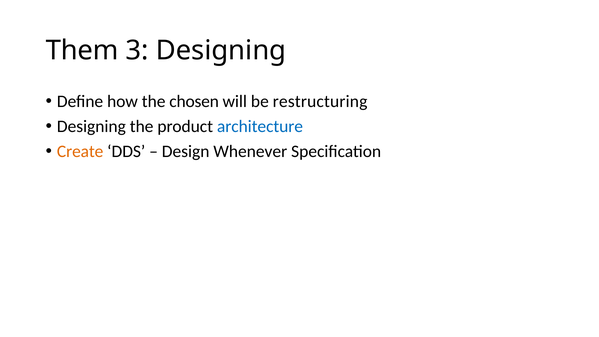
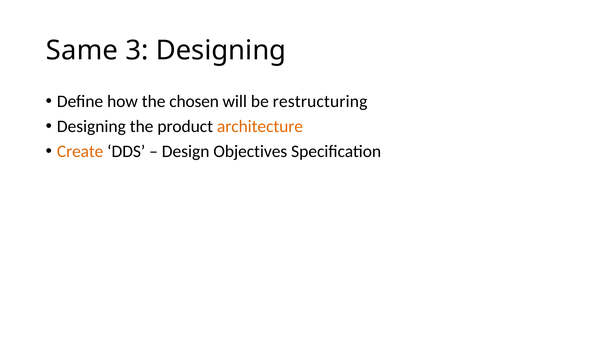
Them: Them -> Same (82, 50)
architecture colour: blue -> orange (260, 126)
Whenever: Whenever -> Objectives (250, 152)
